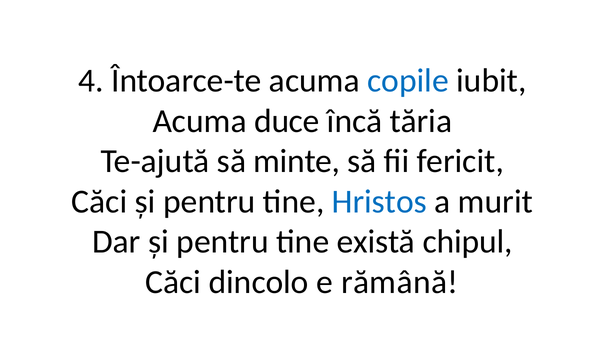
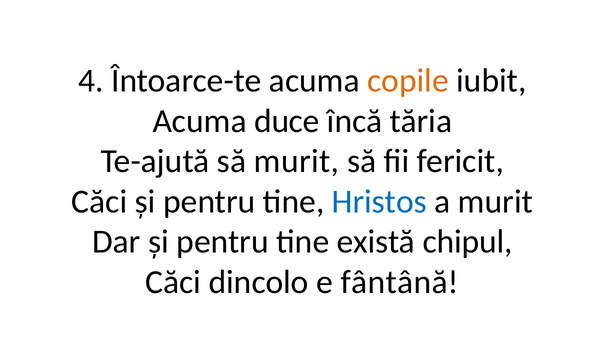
copile colour: blue -> orange (408, 81)
să minte: minte -> murit (297, 161)
rămână: rămână -> fântână (400, 282)
